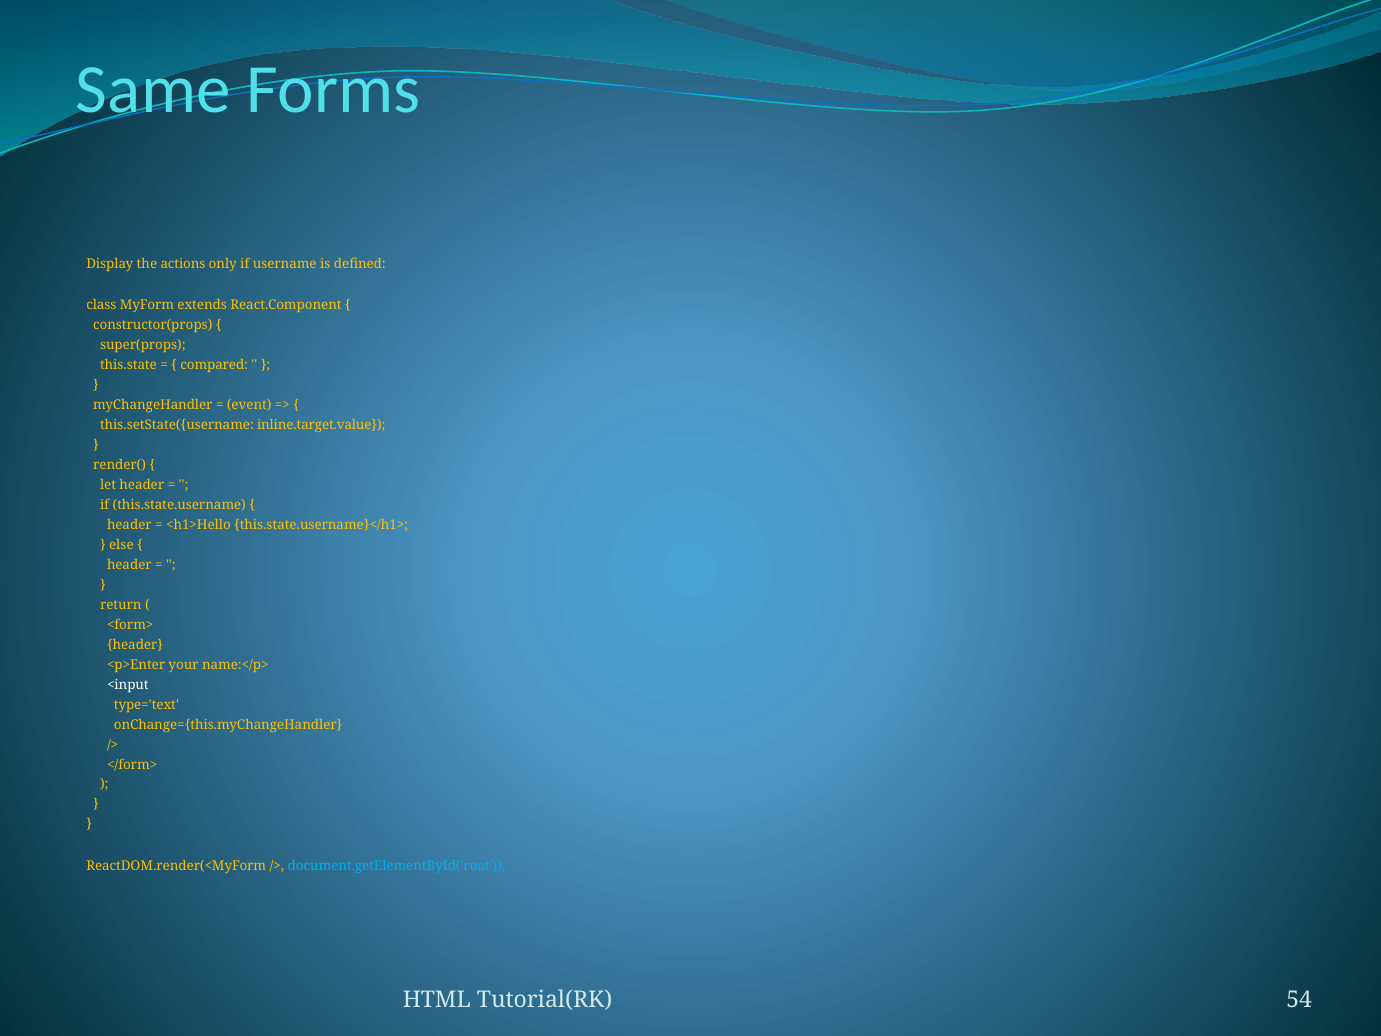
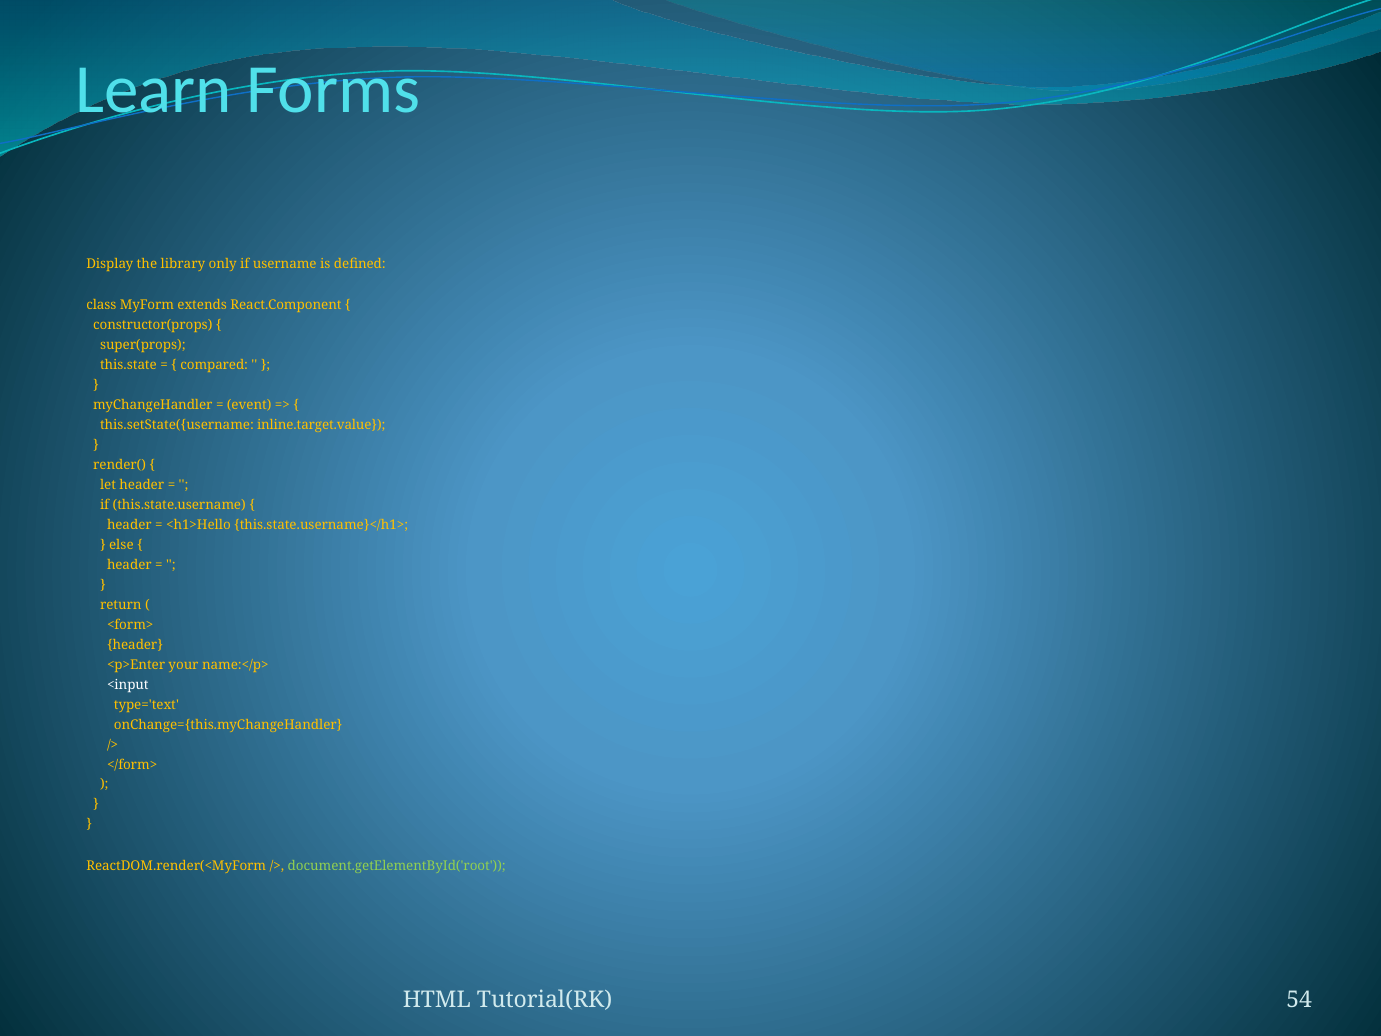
Same: Same -> Learn (153, 89)
actions: actions -> library (183, 264)
document.getElementById('root colour: light blue -> light green (397, 866)
